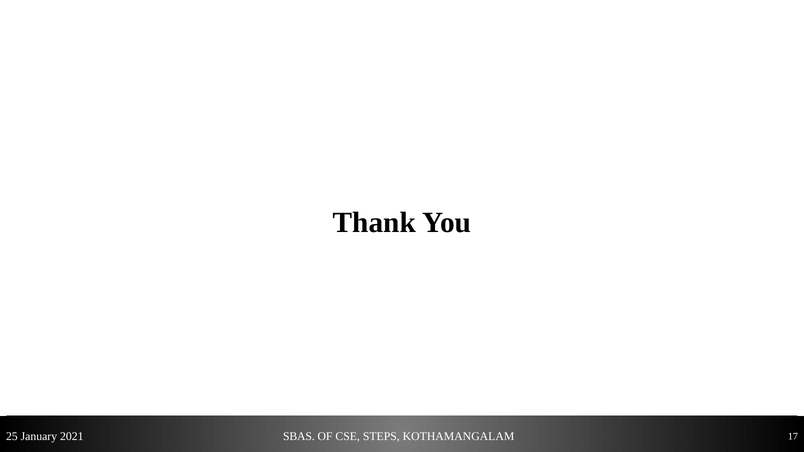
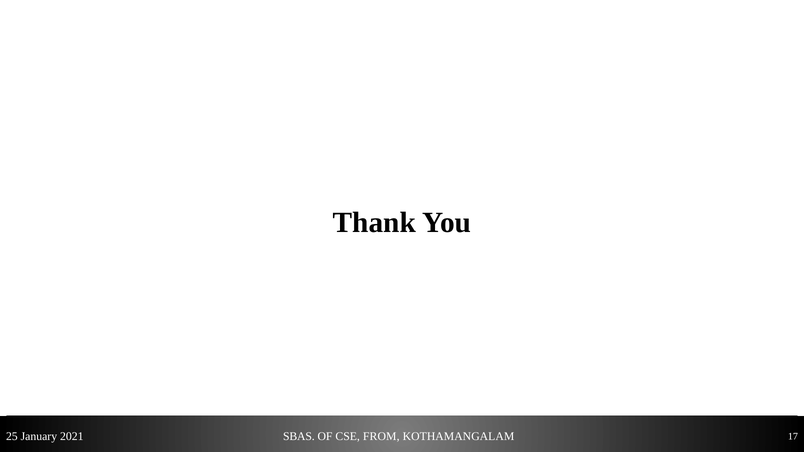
STEPS: STEPS -> FROM (381, 437)
